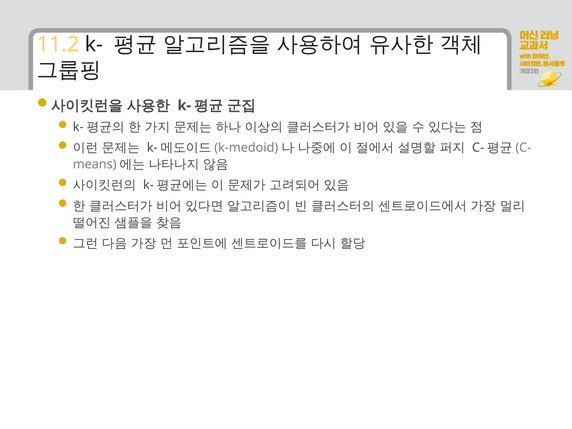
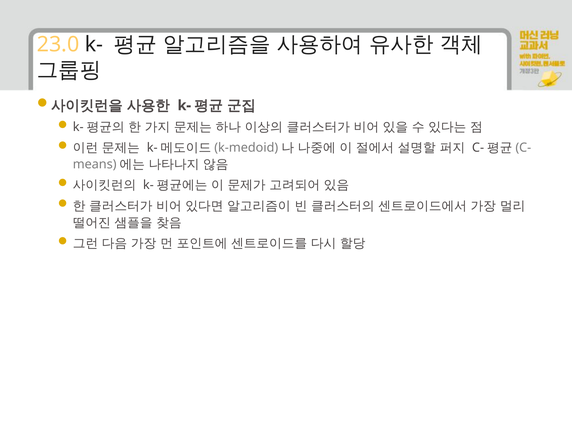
11.2: 11.2 -> 23.0 (58, 44)
